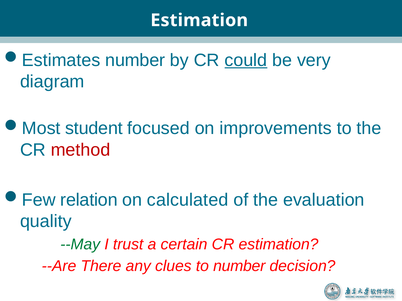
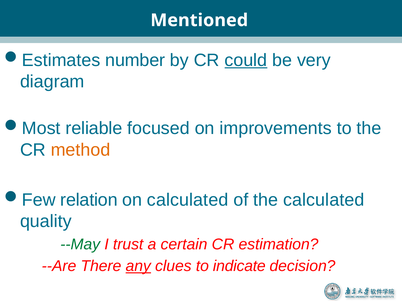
Estimation: Estimation -> Mentioned (199, 20)
student: student -> reliable (94, 129)
method colour: red -> orange (81, 150)
the evaluation: evaluation -> calculated (324, 200)
any underline: none -> present (138, 267)
to number: number -> indicate (239, 267)
